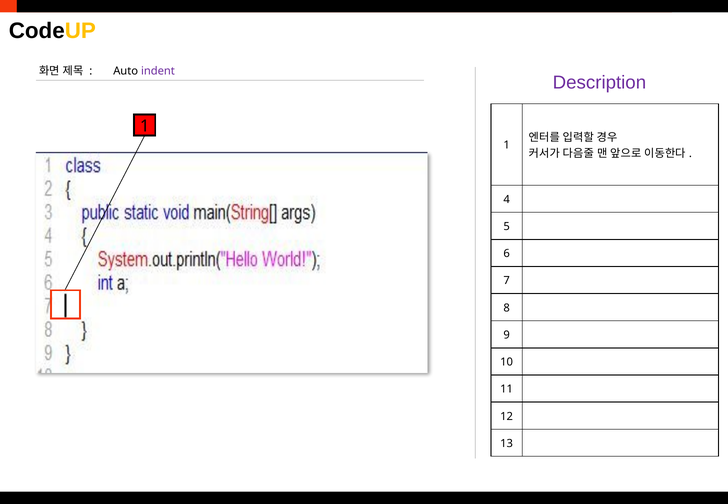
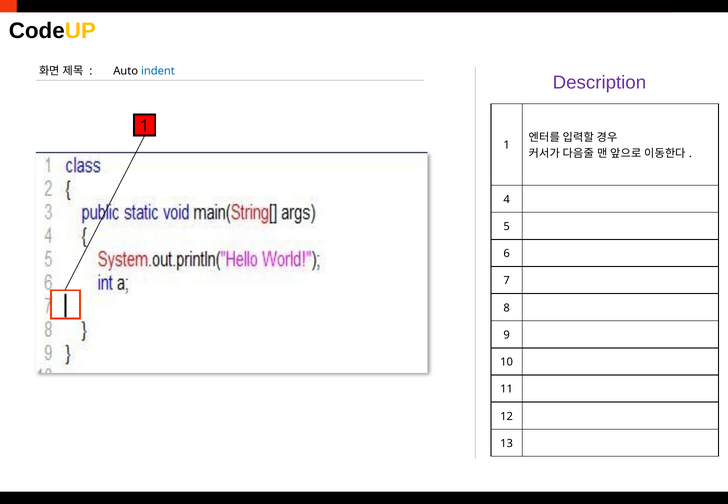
indent colour: purple -> blue (158, 71)
